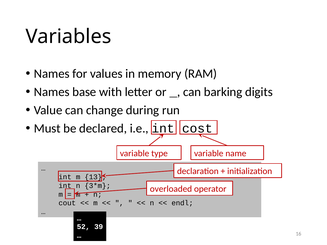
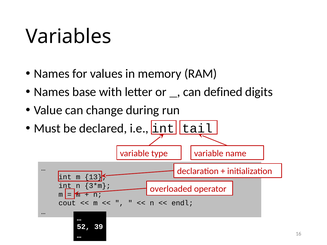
barking: barking -> defined (223, 92)
cost: cost -> tail (197, 129)
